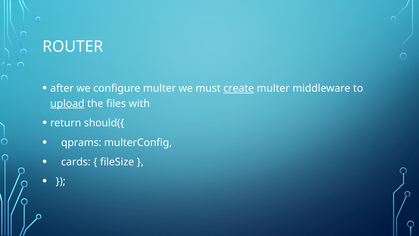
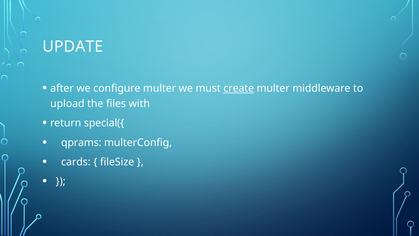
ROUTER: ROUTER -> UPDATE (73, 47)
upload underline: present -> none (67, 103)
should({: should({ -> special({ (104, 123)
